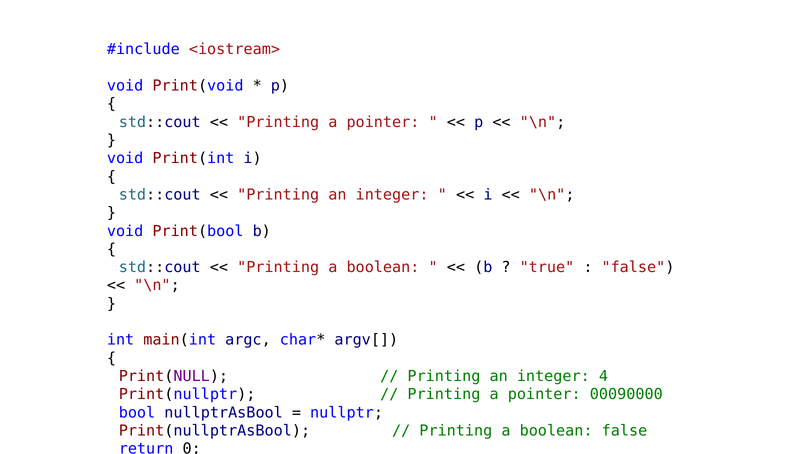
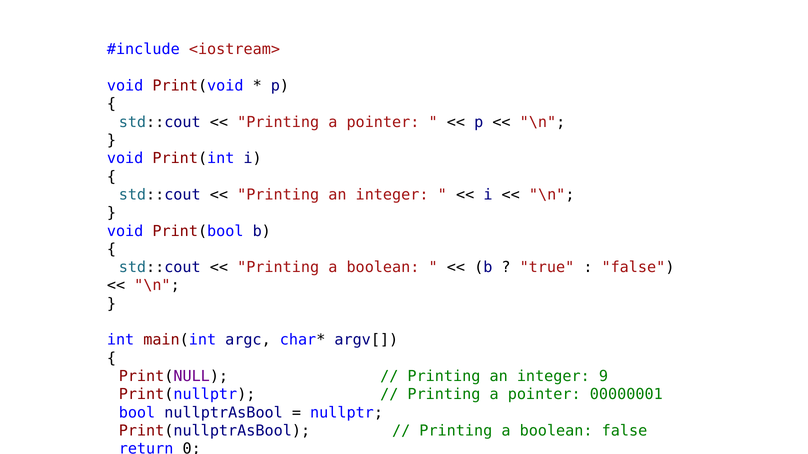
4: 4 -> 9 (604, 377)
00090000: 00090000 -> 00000001 (626, 395)
